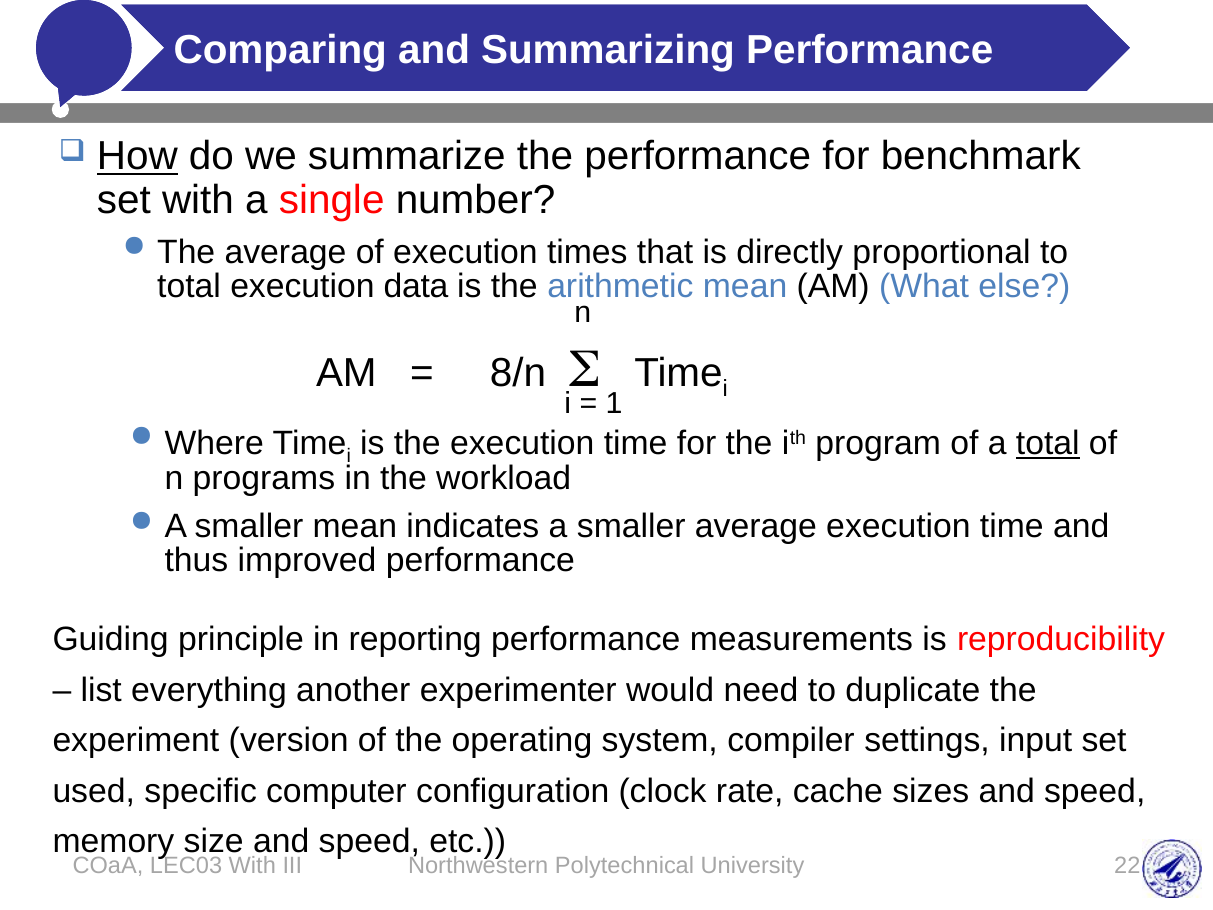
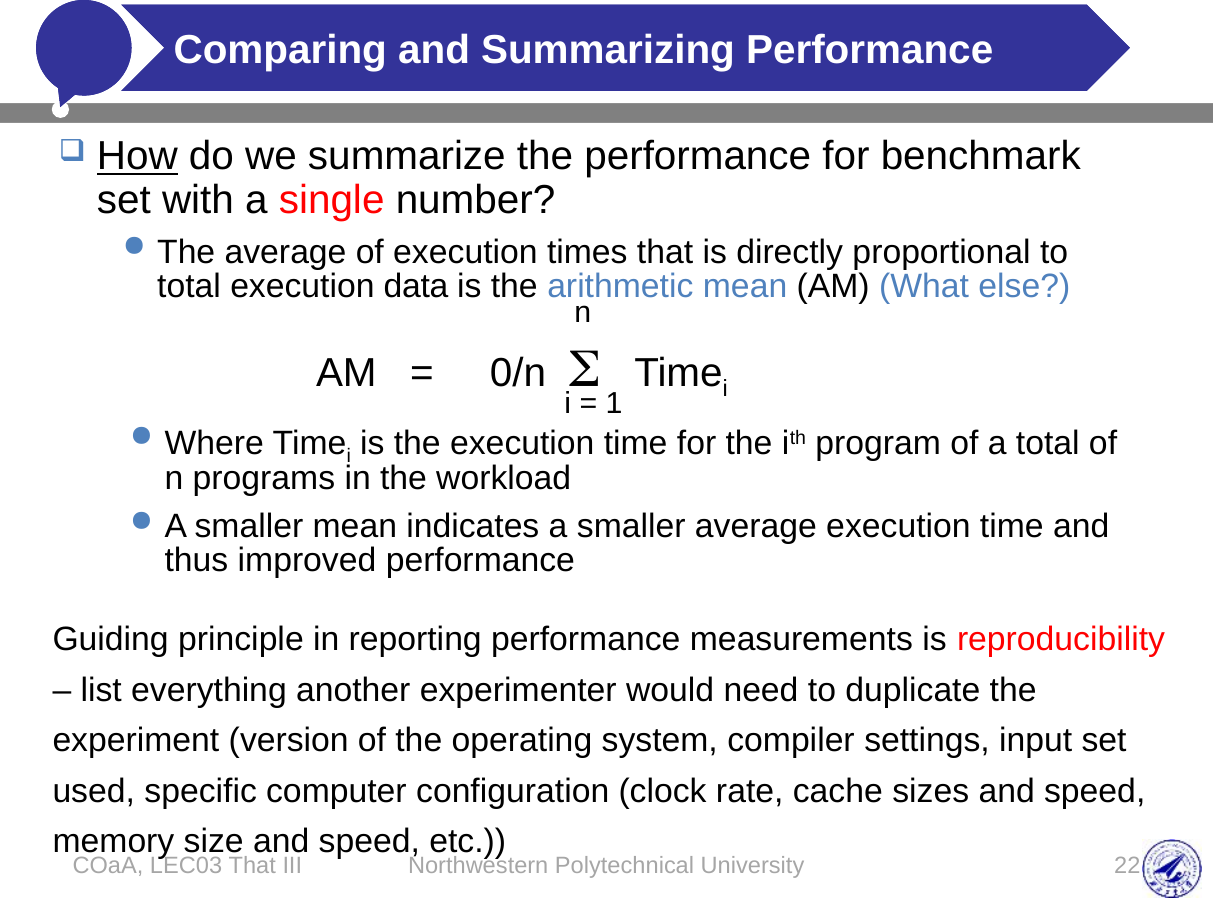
8/n: 8/n -> 0/n (518, 373)
total underline: present -> none (1048, 443)
LEC03 With: With -> That (252, 865)
